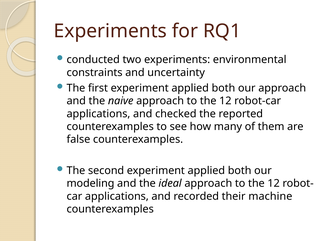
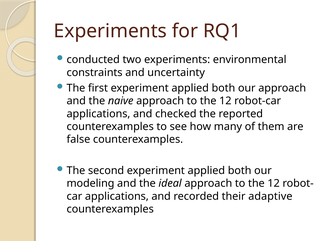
machine: machine -> adaptive (270, 197)
